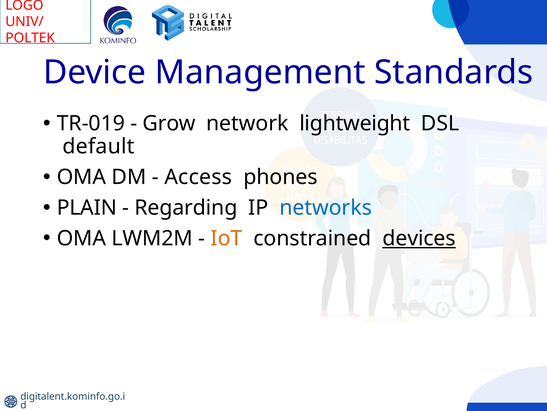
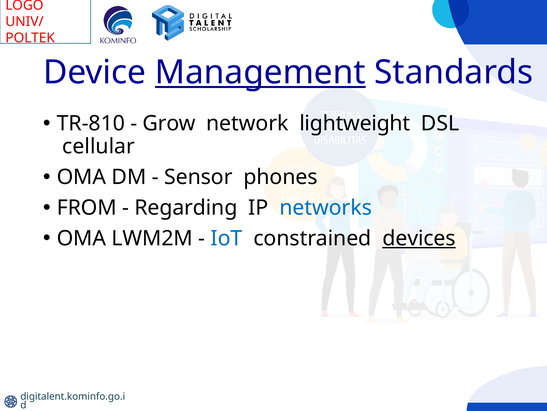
Management underline: none -> present (260, 72)
TR-019: TR-019 -> TR-810 (91, 123)
default: default -> cellular (99, 146)
Access: Access -> Sensor (198, 177)
PLAIN: PLAIN -> FROM (87, 207)
IoT colour: orange -> blue (227, 238)
